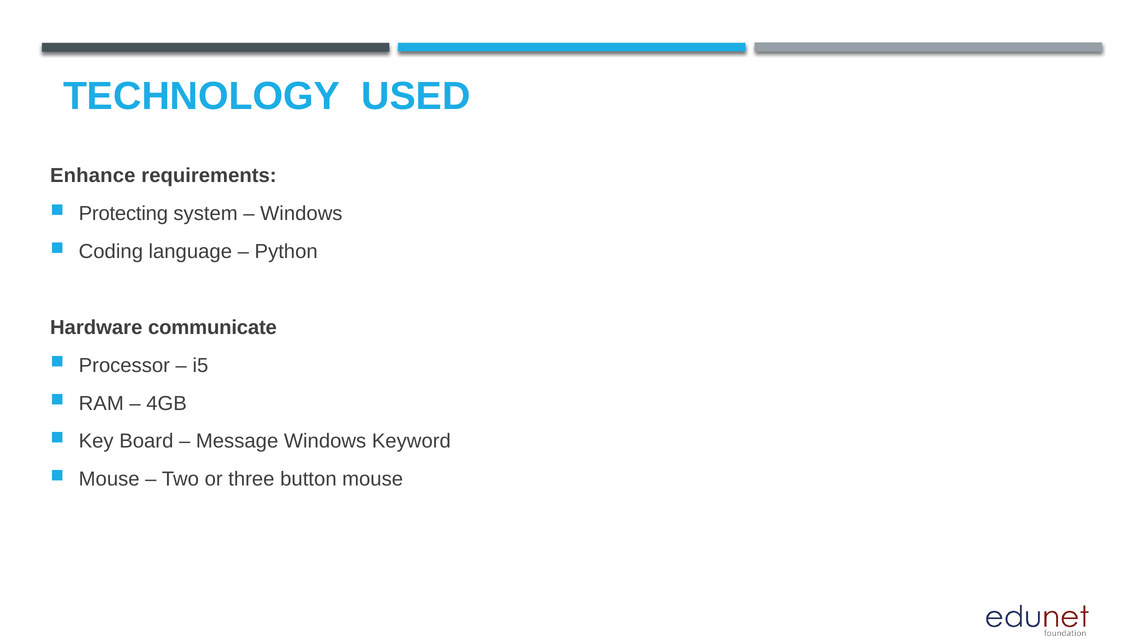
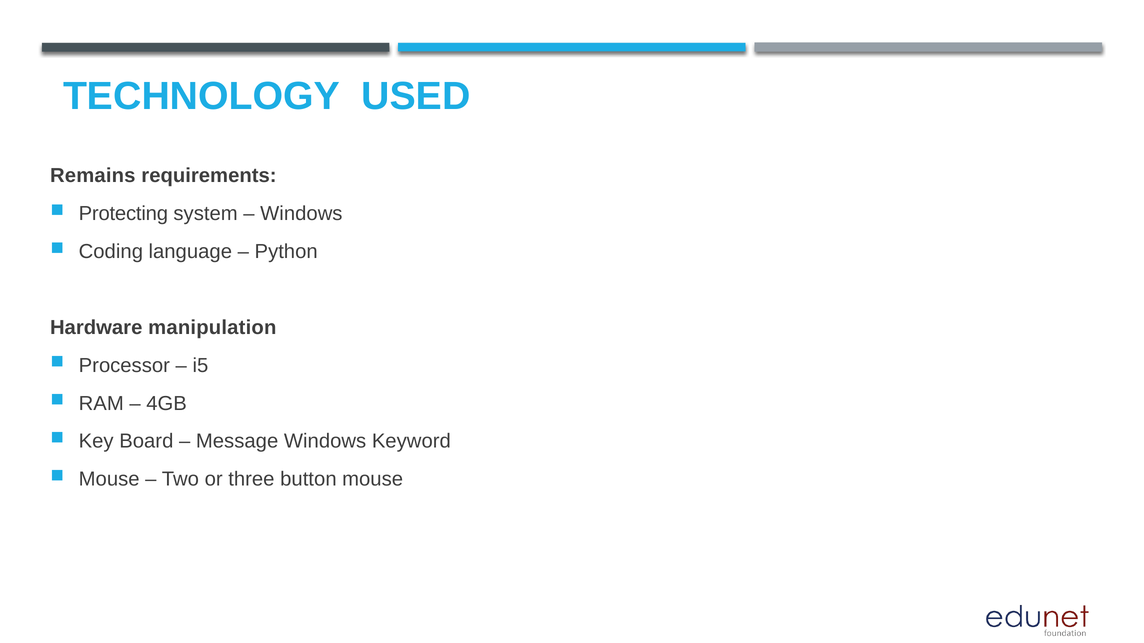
Enhance: Enhance -> Remains (93, 176)
communicate: communicate -> manipulation (212, 328)
